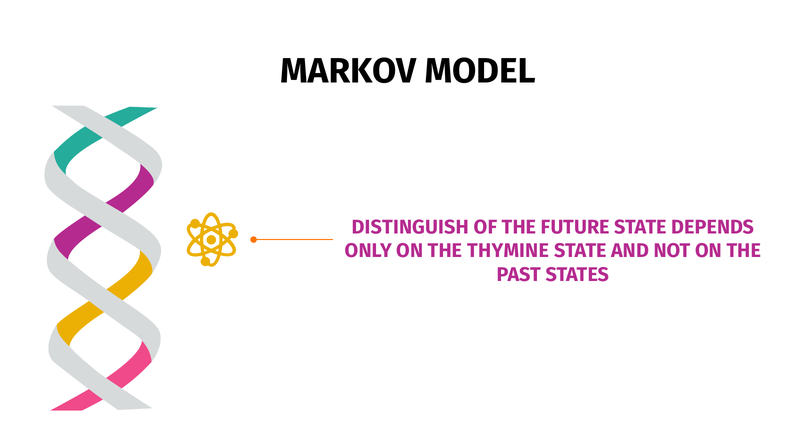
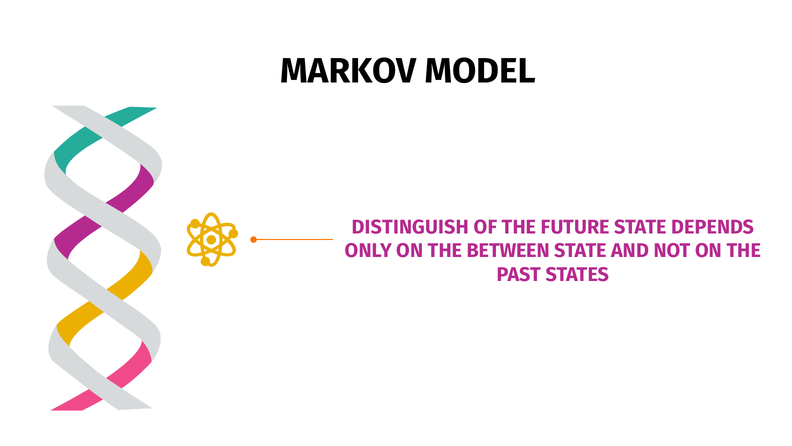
THYMINE: THYMINE -> BETWEEN (508, 251)
